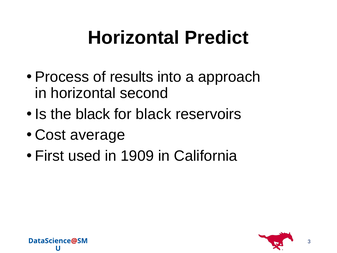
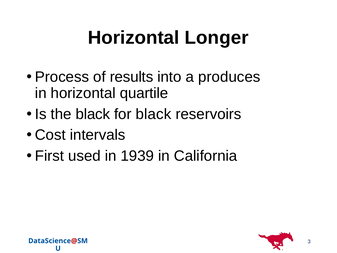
Predict: Predict -> Longer (217, 38)
approach: approach -> produces (229, 77)
second: second -> quartile (144, 93)
average: average -> intervals (98, 135)
1909: 1909 -> 1939 (137, 156)
